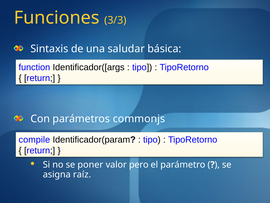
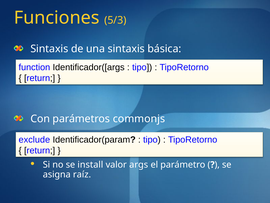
3/3: 3/3 -> 5/3 (115, 20)
una saludar: saludar -> sintaxis (126, 49)
compile: compile -> exclude (34, 139)
poner: poner -> install (90, 164)
pero: pero -> args (139, 164)
